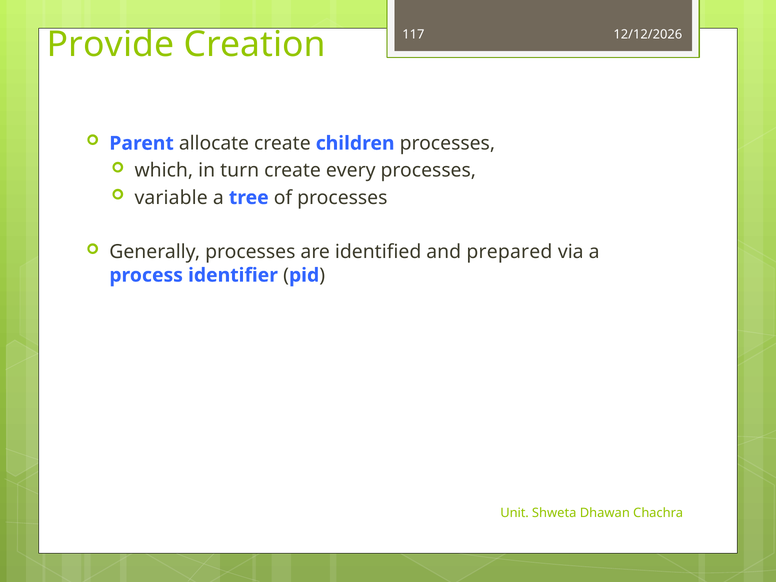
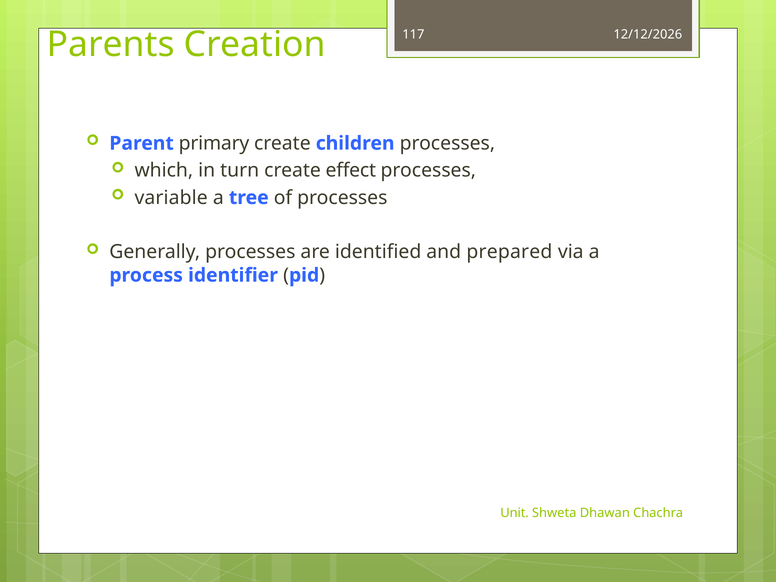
Provide: Provide -> Parents (111, 45)
allocate: allocate -> primary (214, 143)
every: every -> effect (351, 170)
